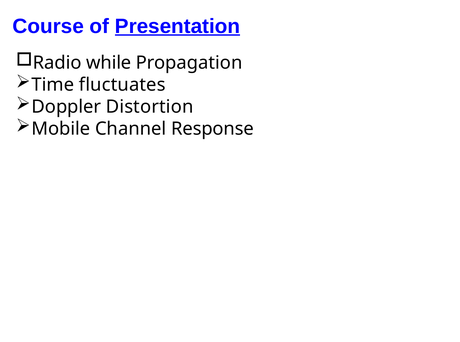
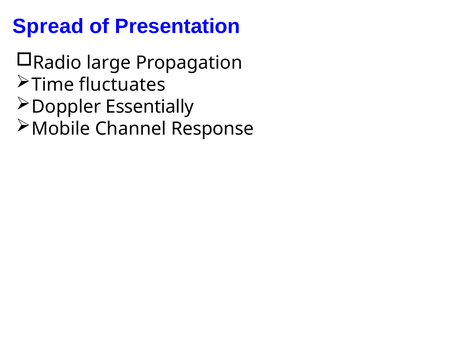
Course: Course -> Spread (48, 26)
Presentation underline: present -> none (178, 26)
while: while -> large (109, 63)
Distortion: Distortion -> Essentially (150, 107)
